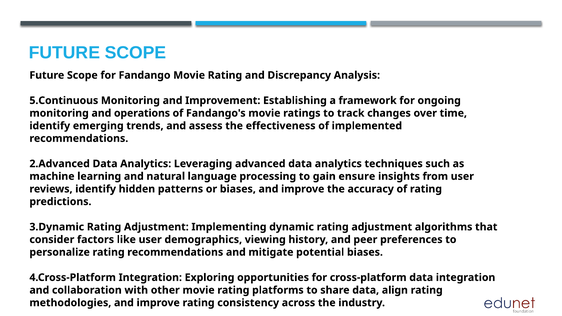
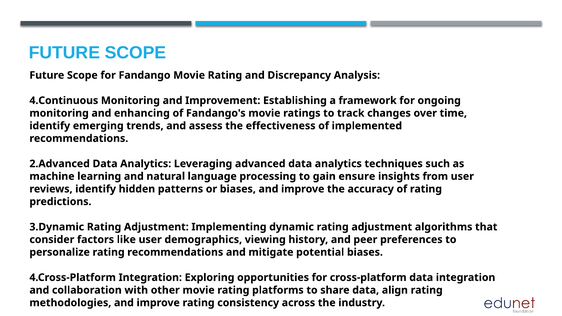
5.Continuous: 5.Continuous -> 4.Continuous (64, 101)
operations: operations -> enhancing (142, 113)
